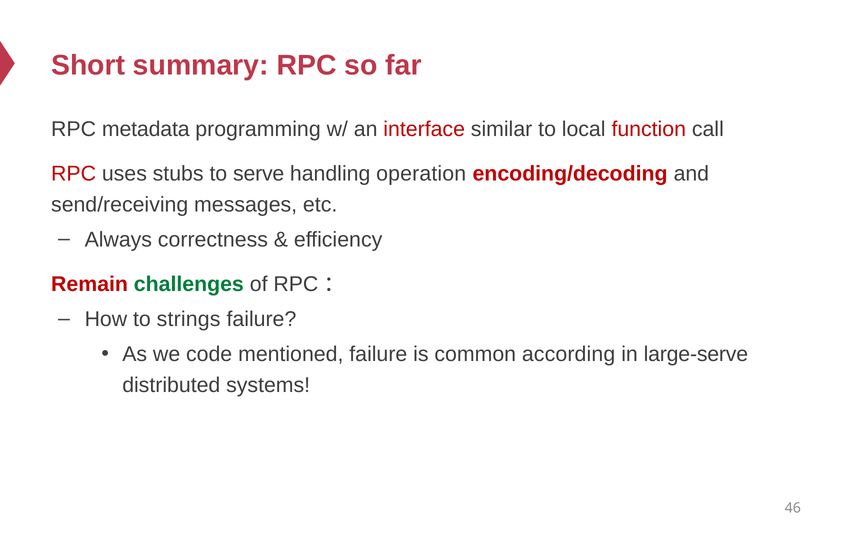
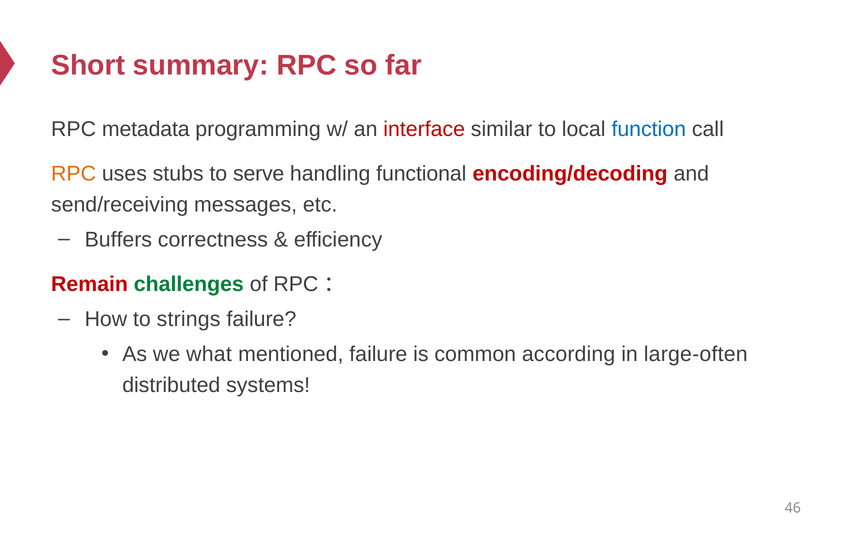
function colour: red -> blue (649, 129)
RPC colour: red -> orange (74, 174)
operation: operation -> functional (421, 174)
Always: Always -> Buffers (118, 239)
code: code -> what (209, 354)
large-serve: large-serve -> large-often (696, 354)
